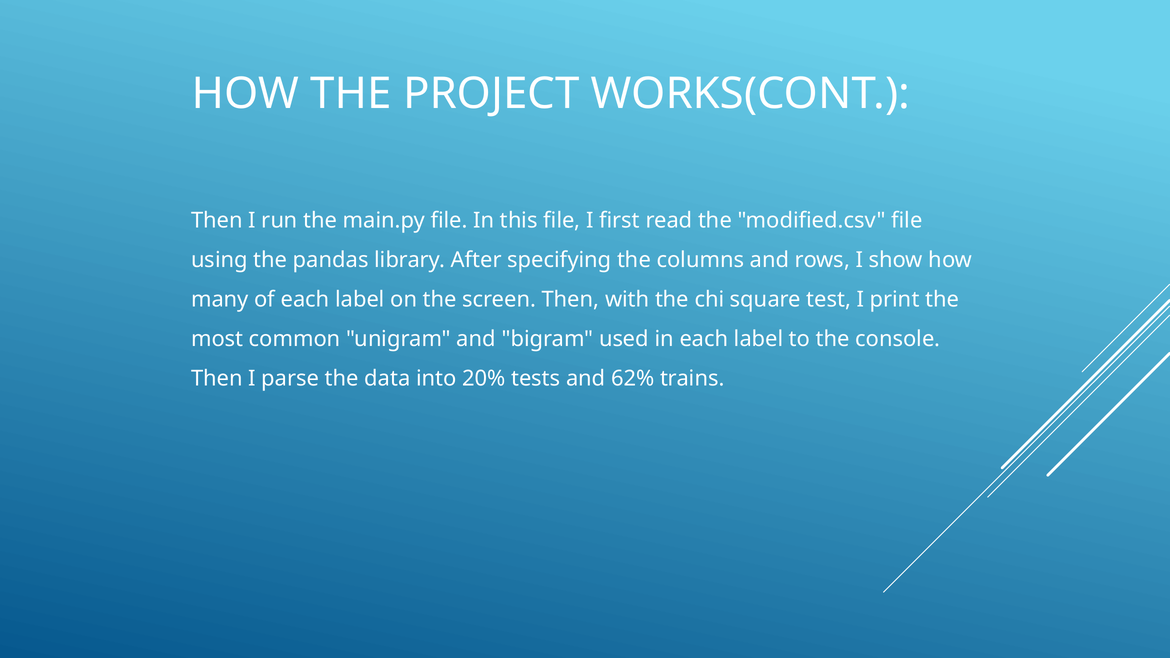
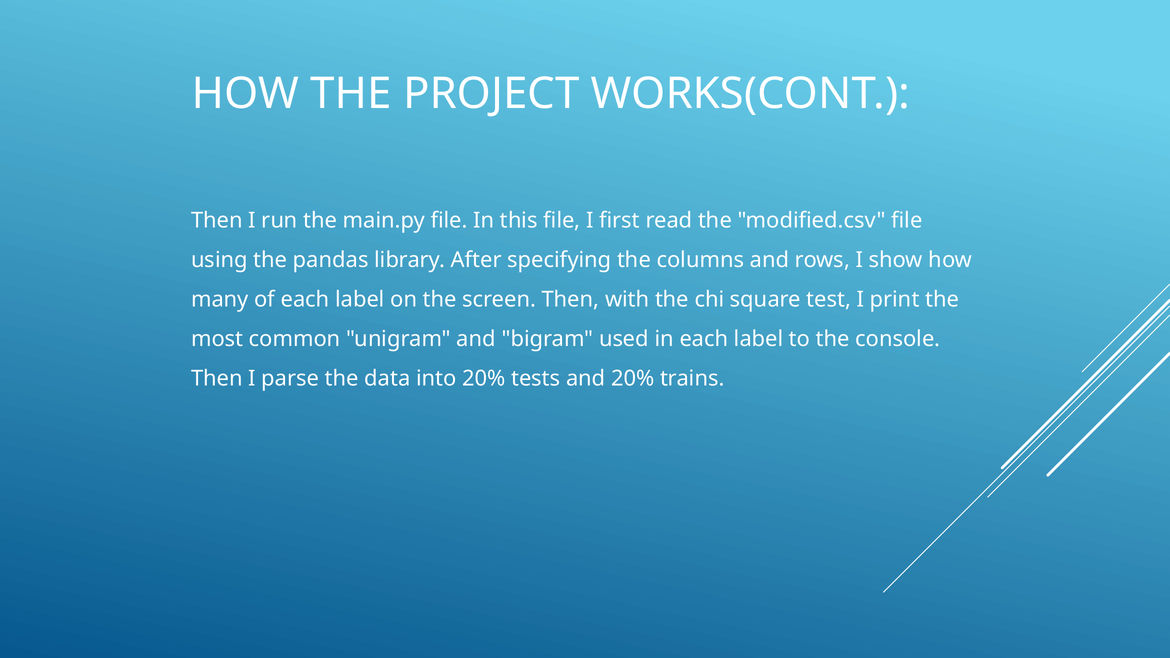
and 62%: 62% -> 20% (633, 378)
